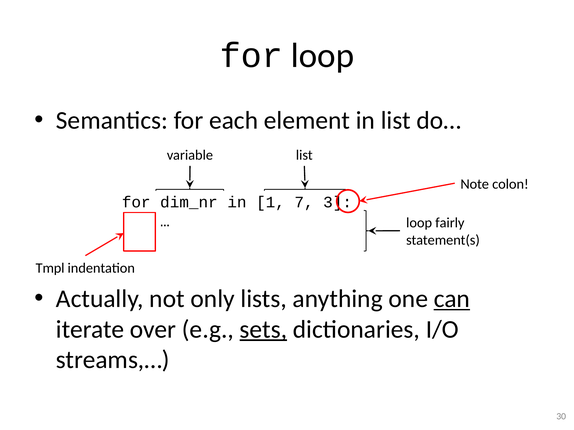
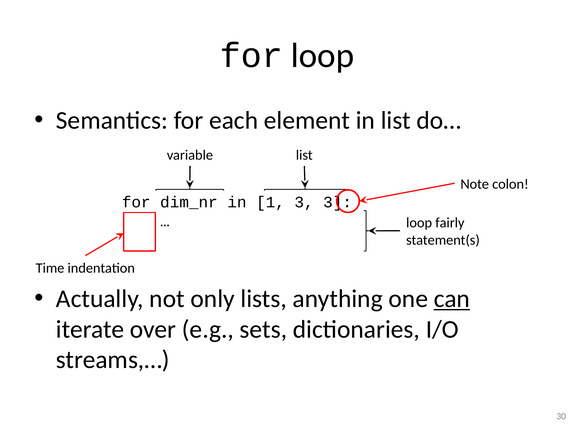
1 7: 7 -> 3 (304, 202)
Tmpl: Tmpl -> Time (50, 268)
sets underline: present -> none (263, 330)
